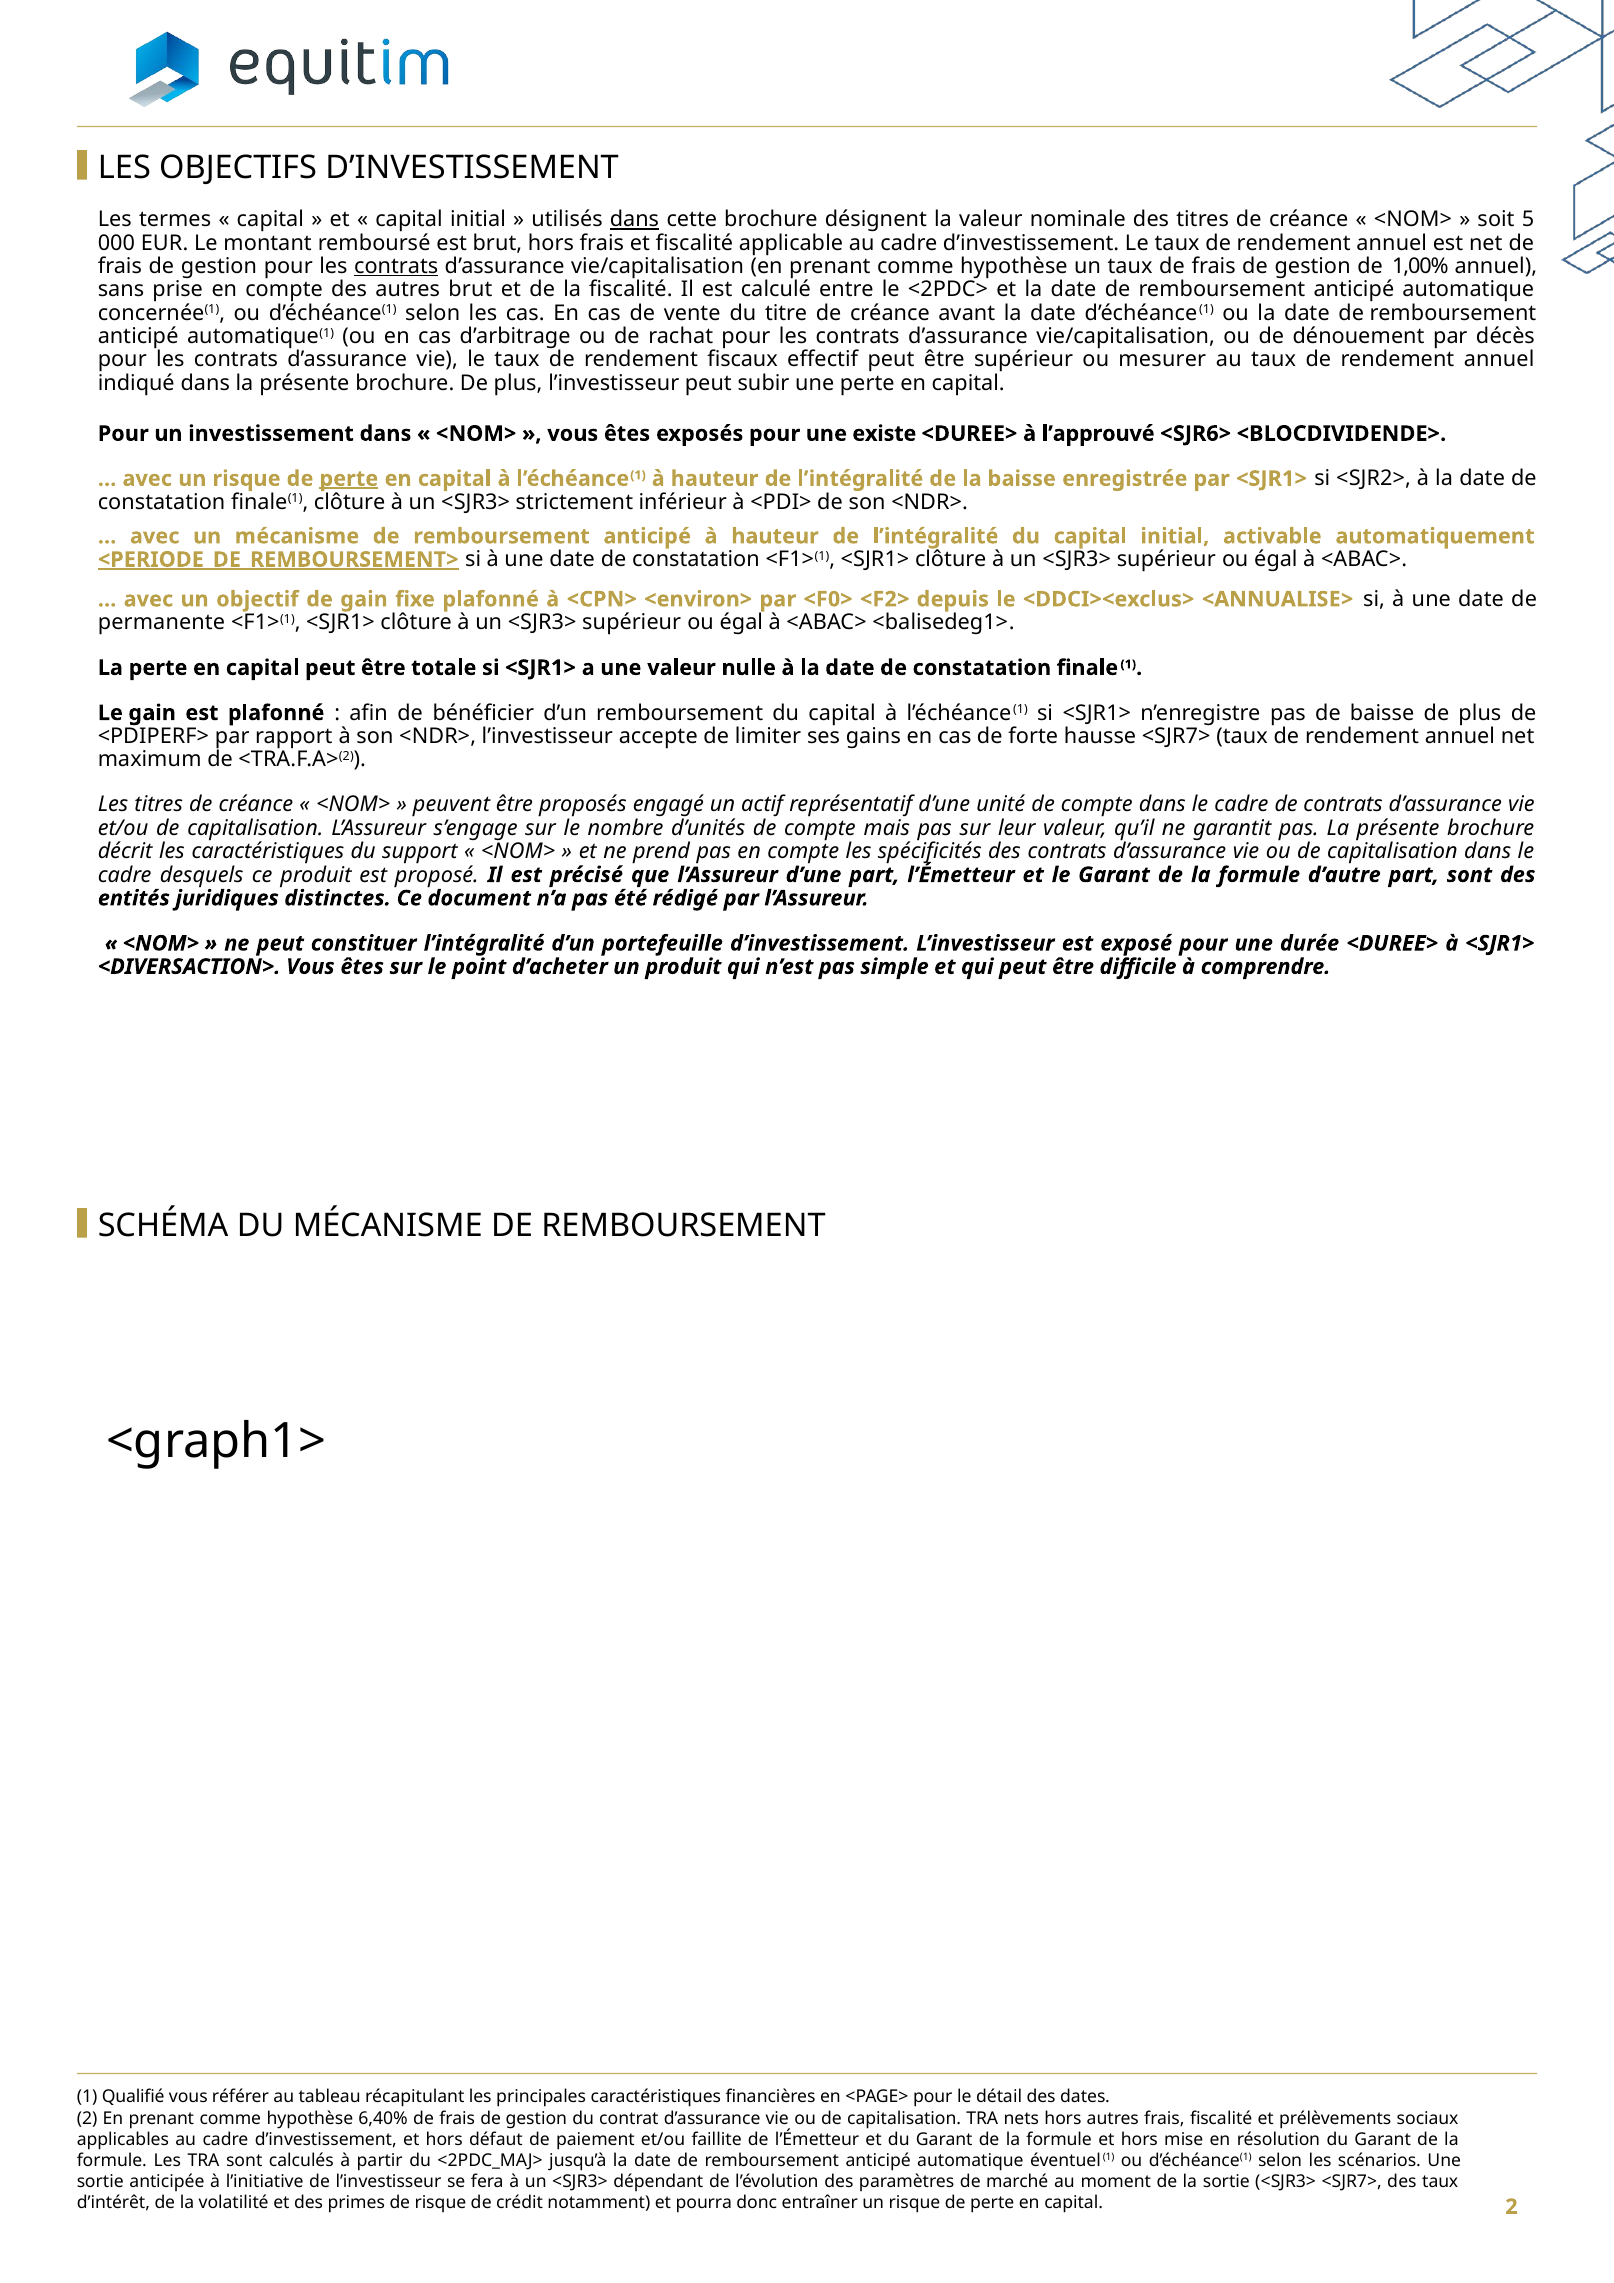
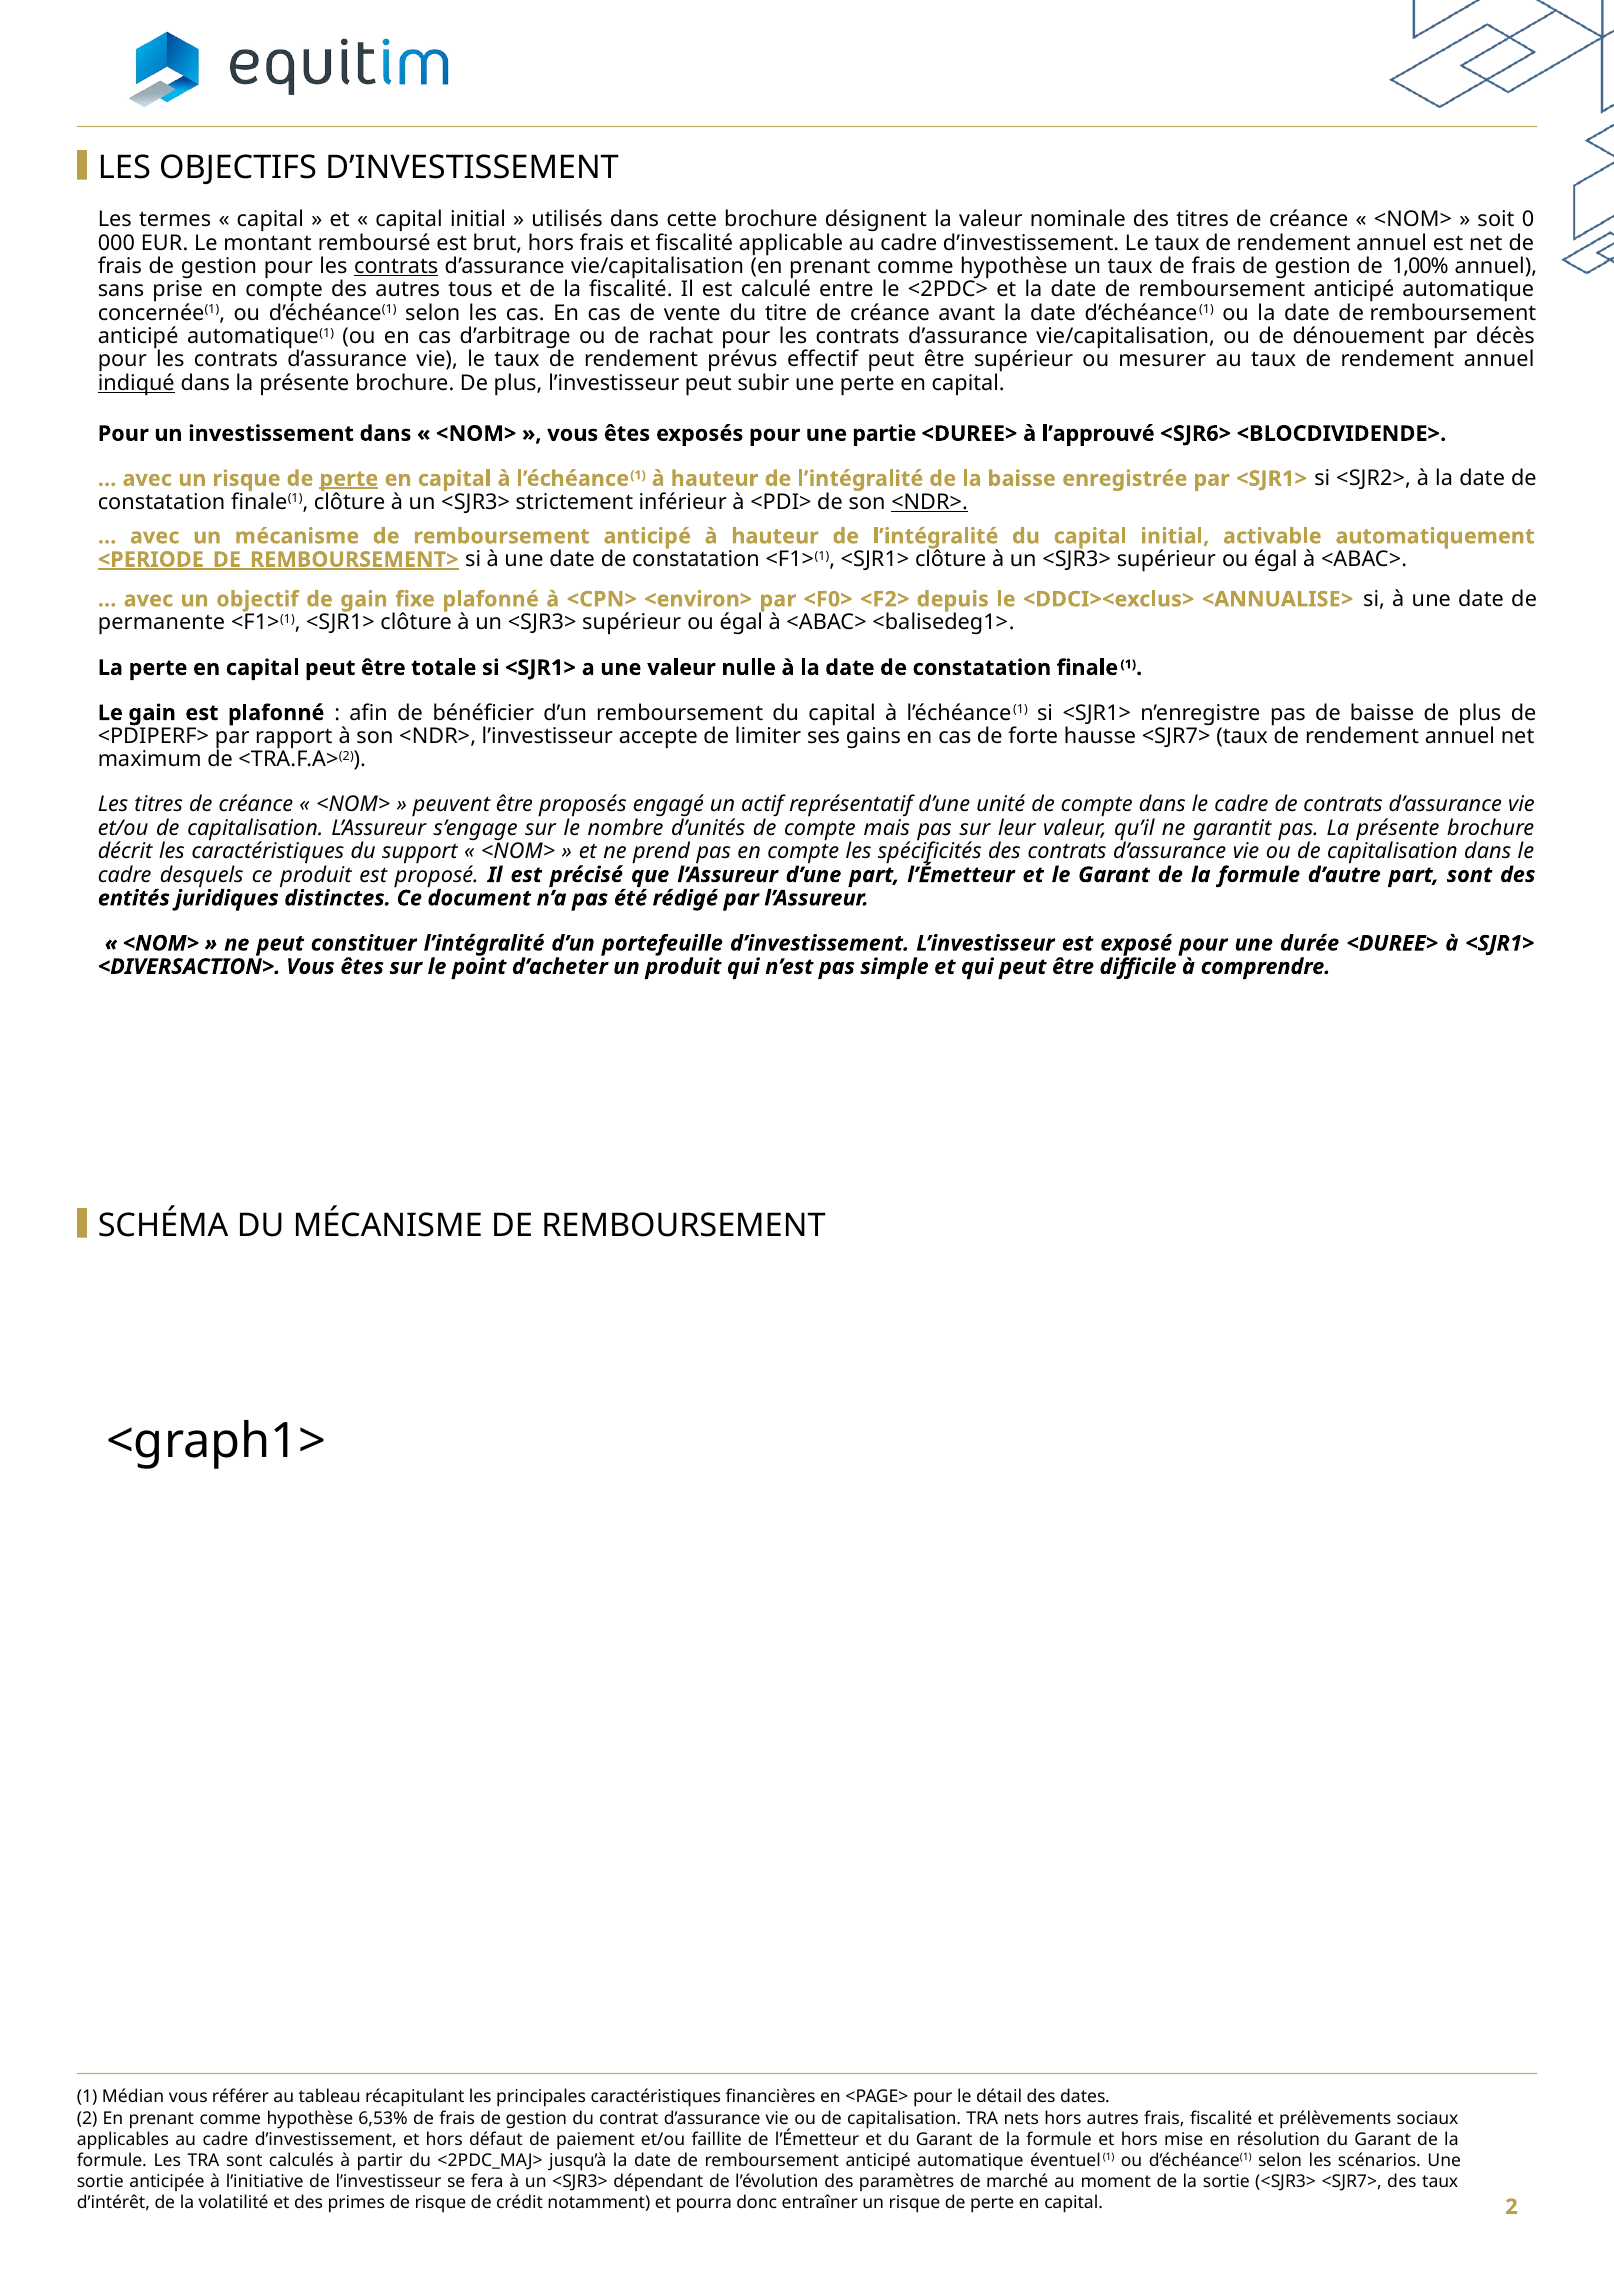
dans underline: present -> none (634, 220)
5: 5 -> 0 (1528, 220)
autres brut: brut -> tous (471, 290)
fiscaux: fiscaux -> prévus (742, 360)
indiqué underline: none -> present (136, 383)
existe: existe -> partie (884, 434)
<NDR> underline: none -> present (930, 502)
Qualifié: Qualifié -> Médian (133, 2097)
6,40%: 6,40% -> 6,53% (383, 2118)
